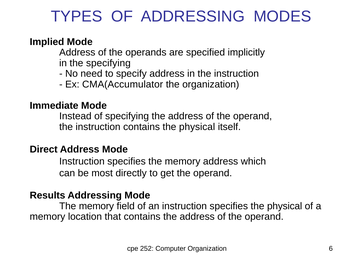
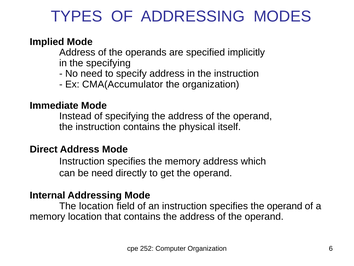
be most: most -> need (102, 173)
Results: Results -> Internal (47, 195)
memory: memory -> location (96, 206)
specifies the physical: physical -> operand (285, 206)
